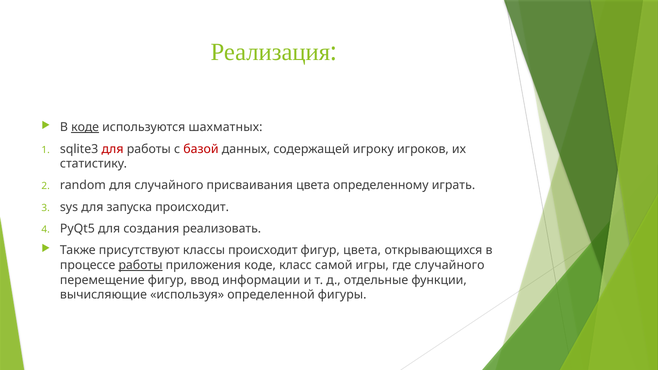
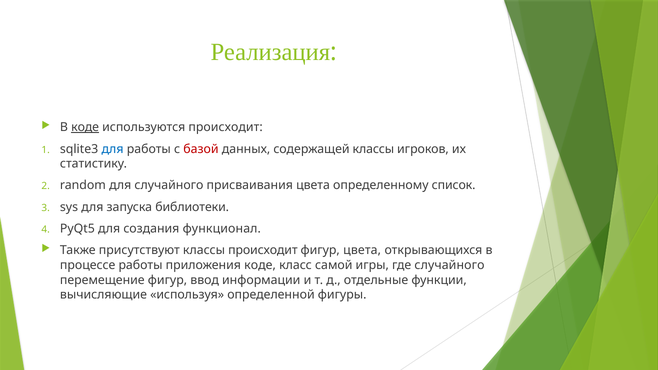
используются шахматных: шахматных -> происходит (226, 127)
для colour: red -> blue (113, 149)
содержащей игроку: игроку -> классы (373, 149)
играть: играть -> список (454, 185)
запуска происходит: происходит -> библиотеки (192, 207)
реализовать: реализовать -> функционал (222, 229)
работы underline: present -> none (141, 265)
